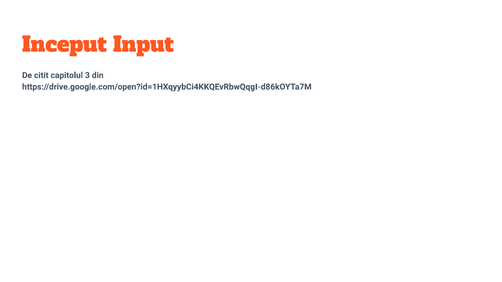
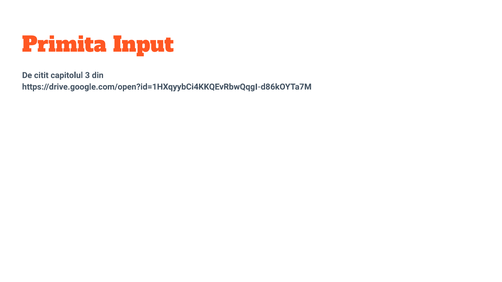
Inceput: Inceput -> Primita (64, 45)
